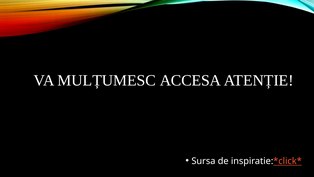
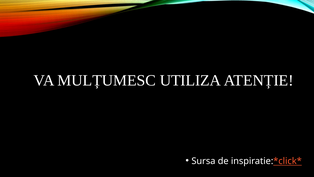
ACCESA: ACCESA -> UTILIZA (190, 80)
